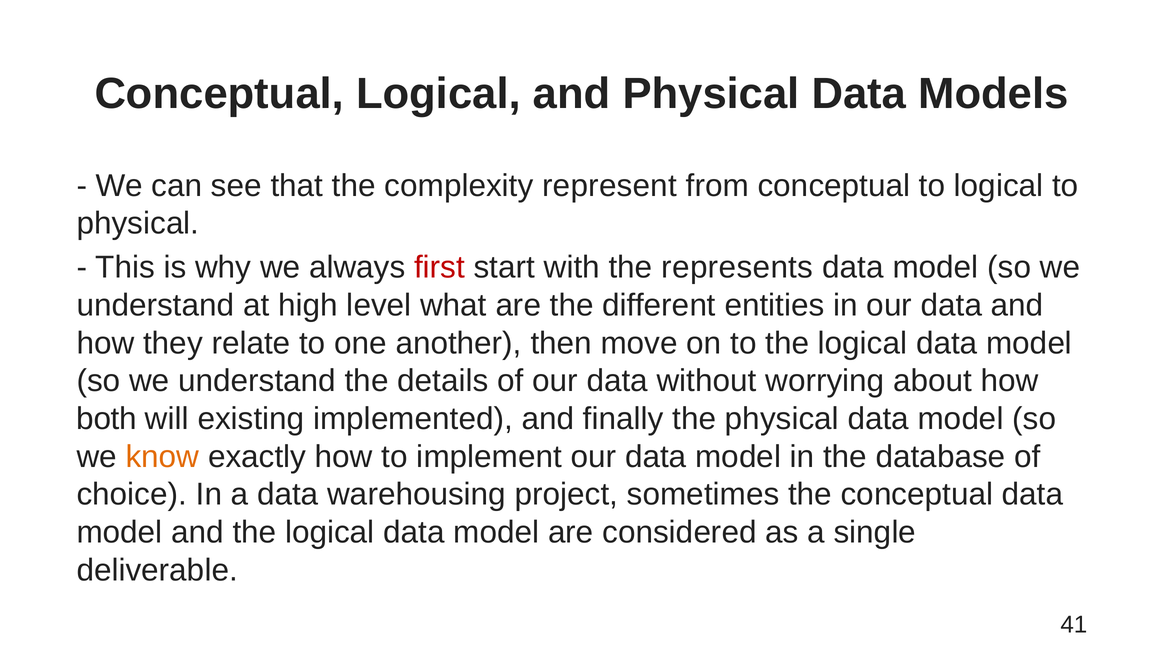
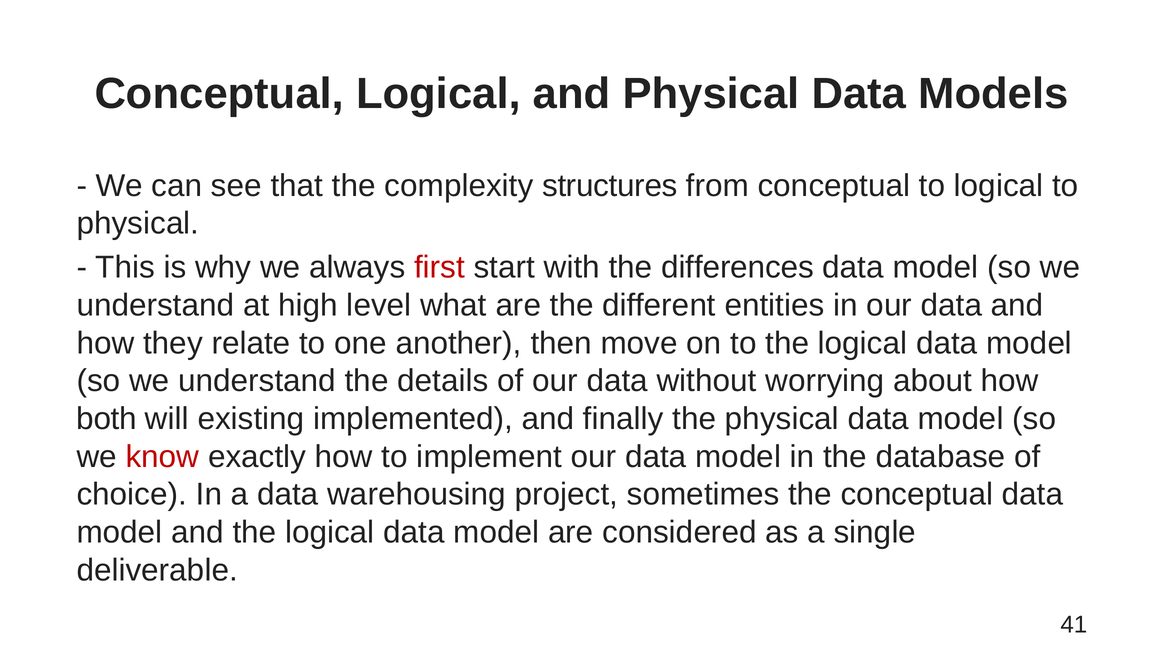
represent: represent -> structures (610, 186)
represents: represents -> differences (738, 267)
know colour: orange -> red (162, 456)
